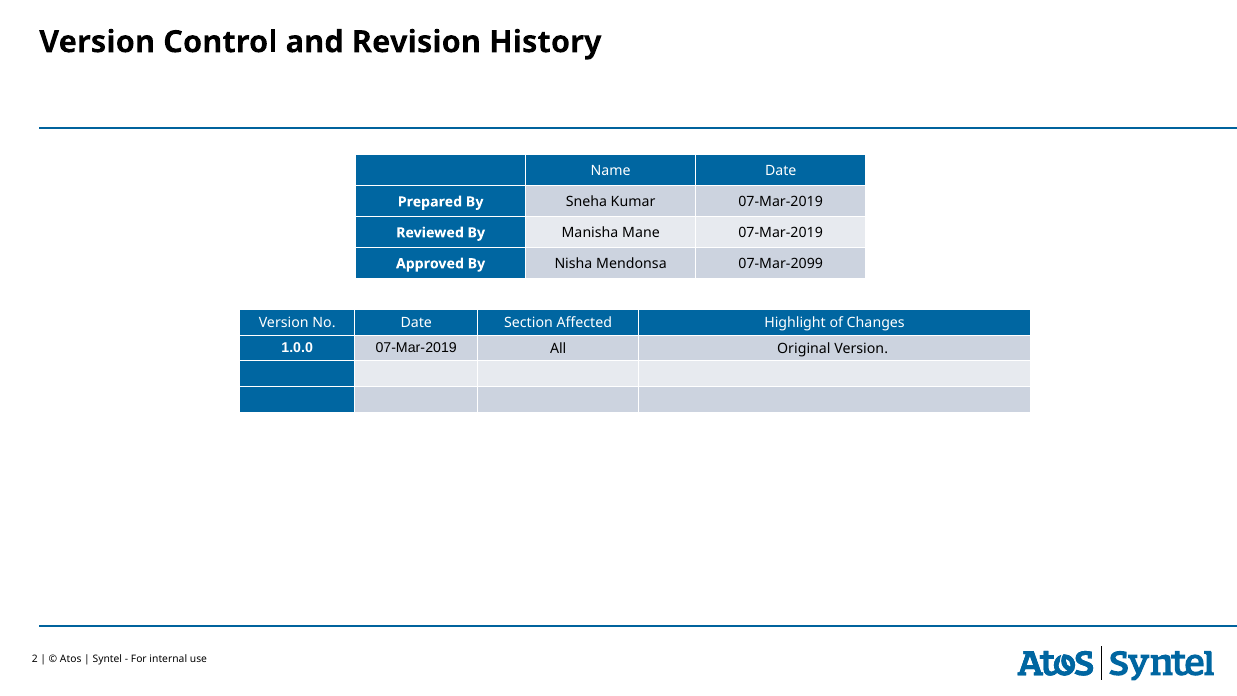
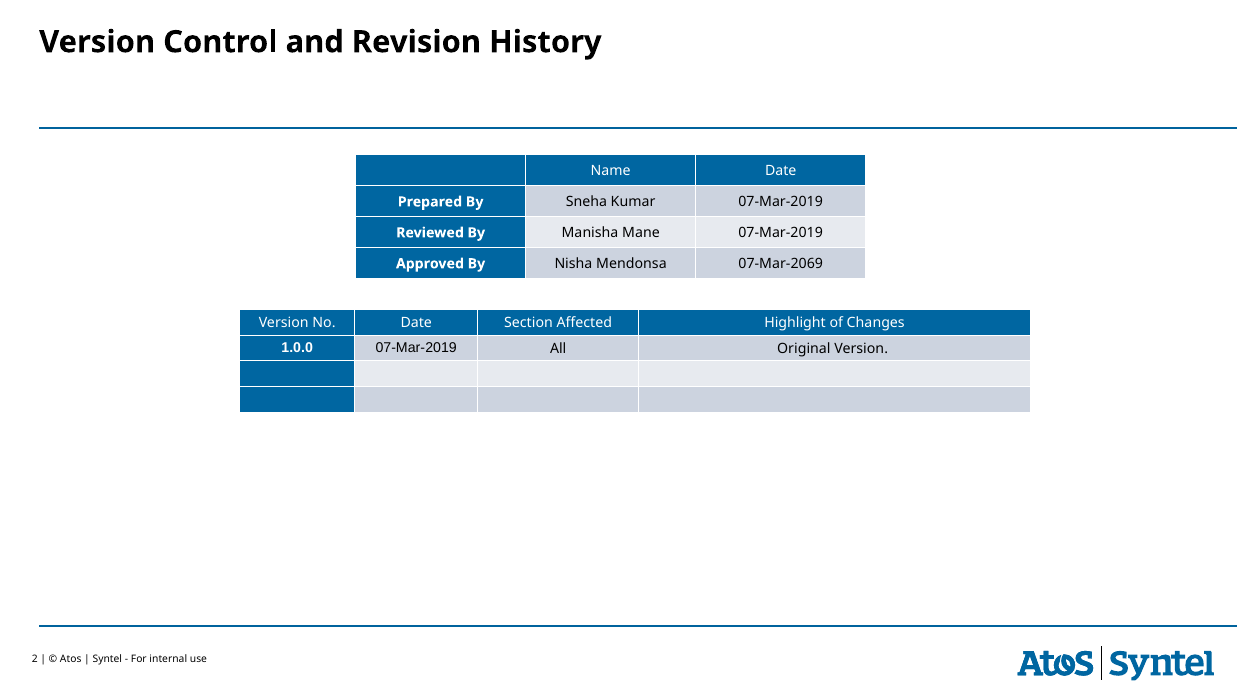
07-Mar-2099: 07-Mar-2099 -> 07-Mar-2069 (781, 264)
